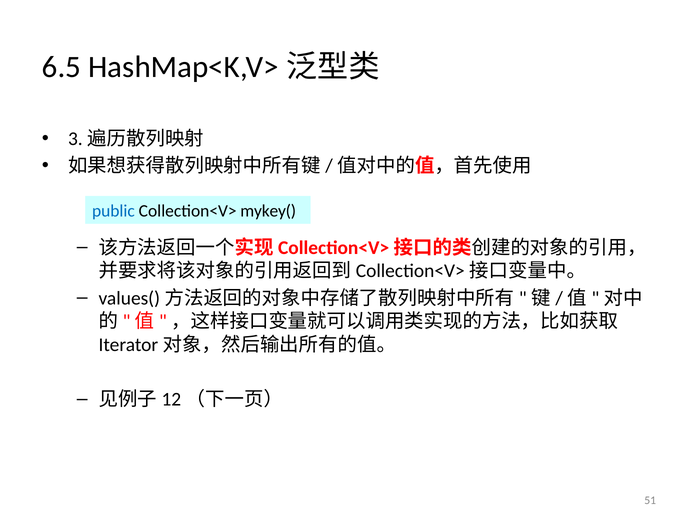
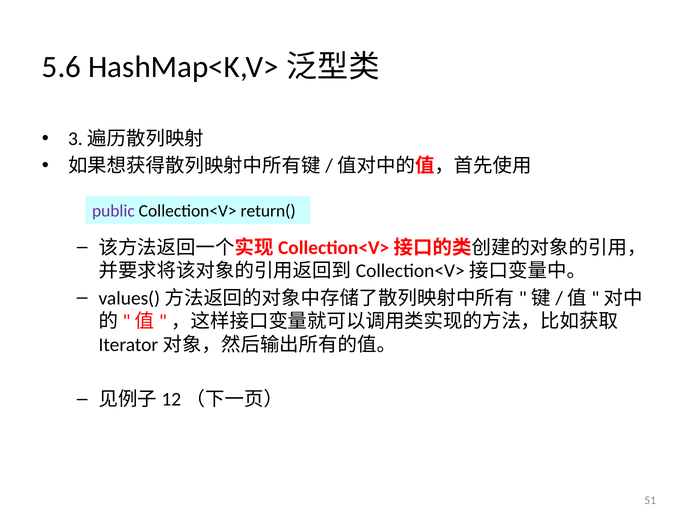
6.5: 6.5 -> 5.6 (61, 67)
public colour: blue -> purple (113, 211)
mykey(: mykey( -> return( (268, 211)
